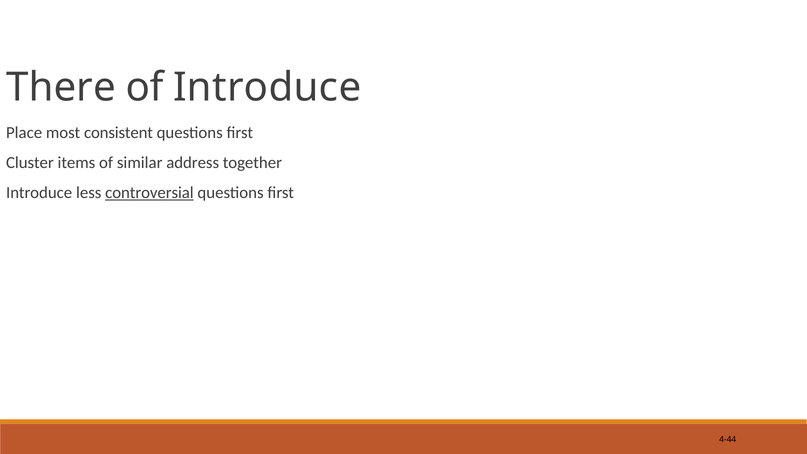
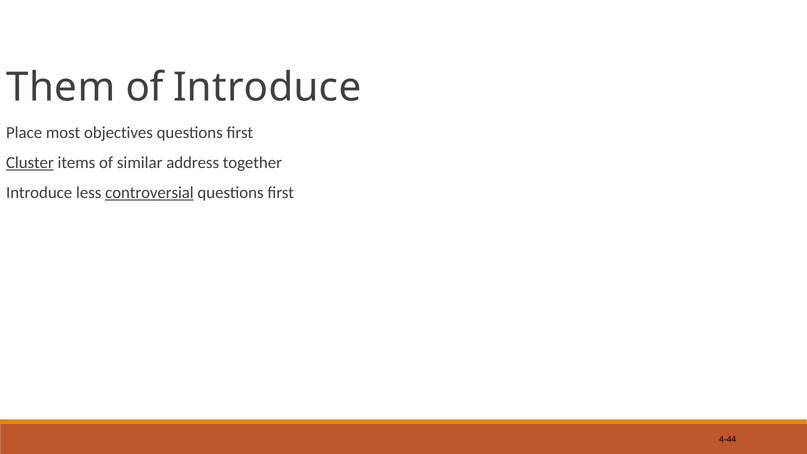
There: There -> Them (61, 87)
consistent: consistent -> objectives (118, 133)
Cluster underline: none -> present (30, 163)
